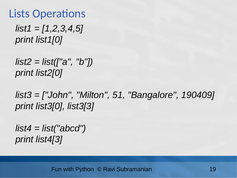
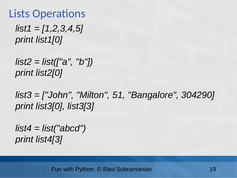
190409: 190409 -> 304290 (198, 95)
